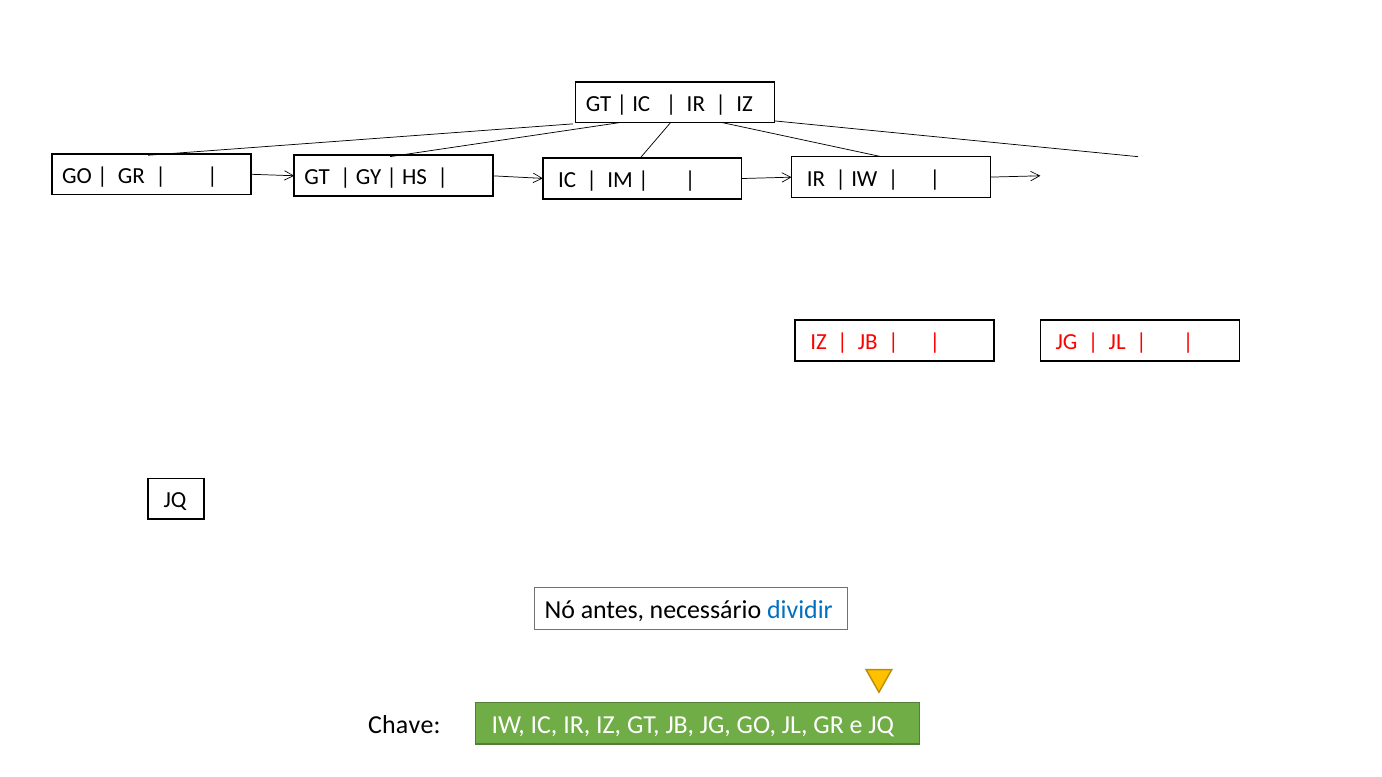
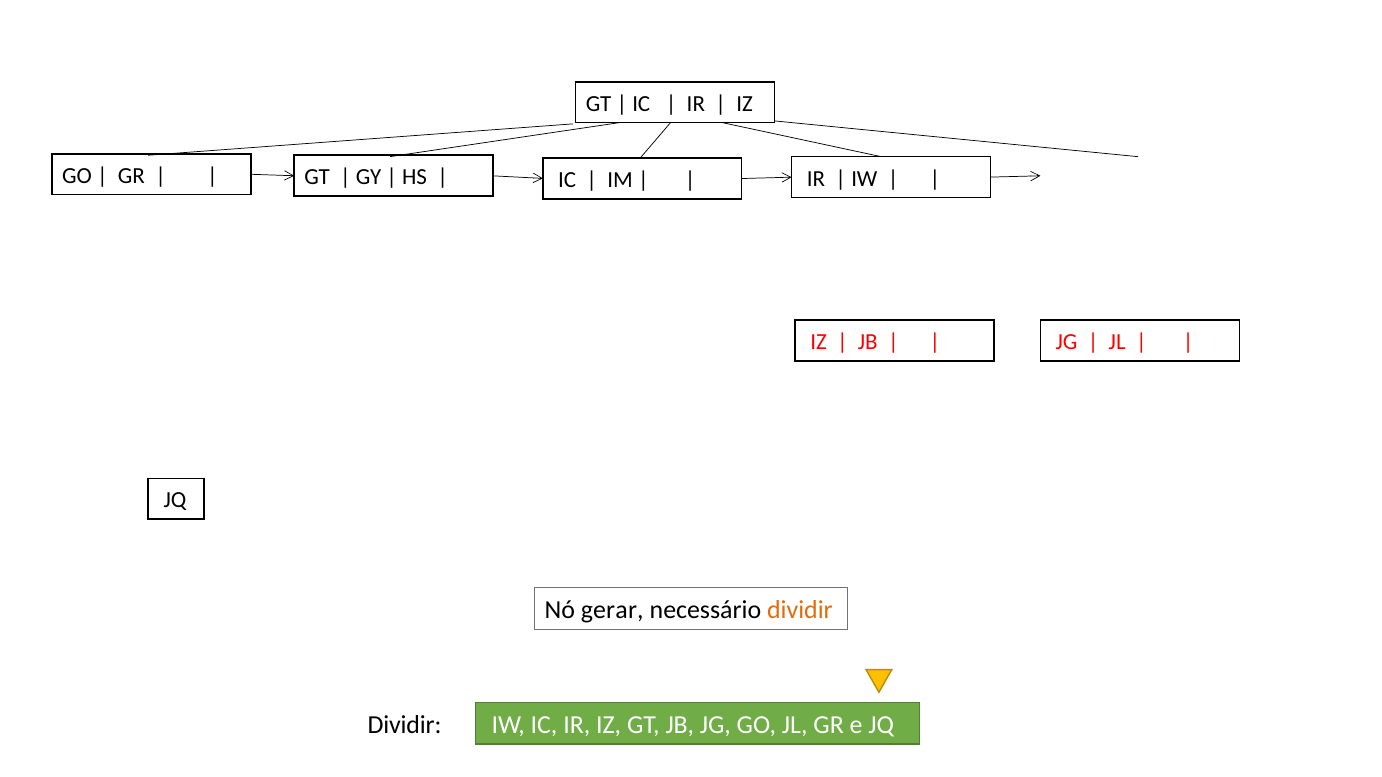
antes: antes -> gerar (612, 611)
dividir colour: blue -> orange (800, 611)
Chave: Chave -> Dividir (405, 725)
